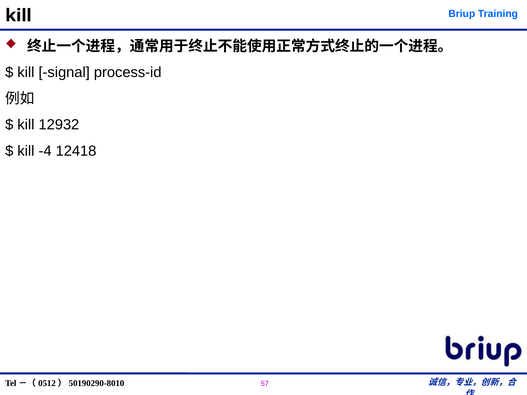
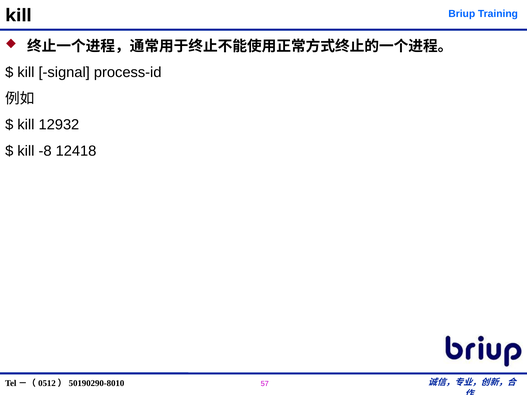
-4: -4 -> -8 (45, 151)
